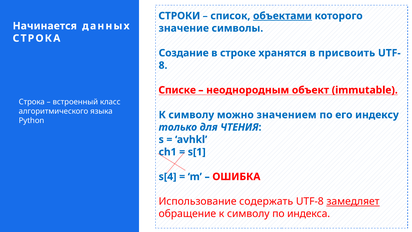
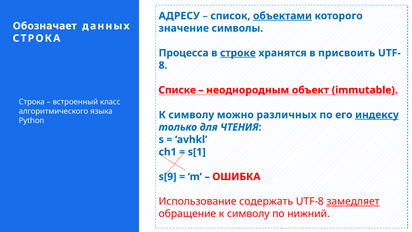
СТРОКИ: СТРОКИ -> АДРЕСУ (179, 16)
Начинается: Начинается -> Обозначает (45, 26)
Создание: Создание -> Процесса (184, 53)
строке underline: none -> present (238, 53)
значением: значением -> различных (287, 115)
индексу underline: none -> present (377, 115)
s[4: s[4 -> s[9 (168, 177)
индекса: индекса -> нижний (309, 214)
